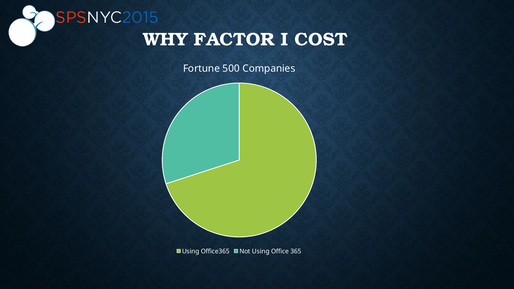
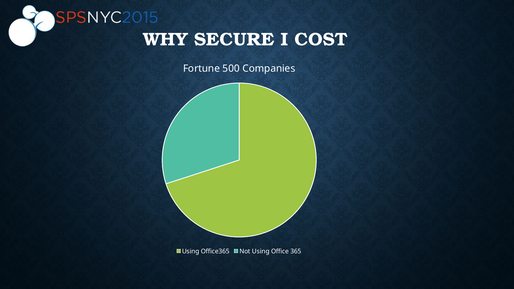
FACTOR: FACTOR -> SECURE (234, 40)
